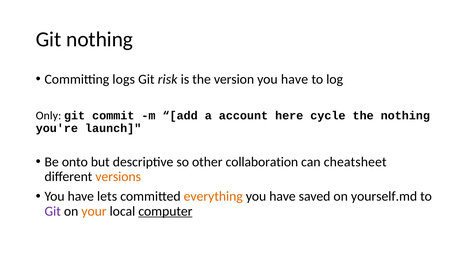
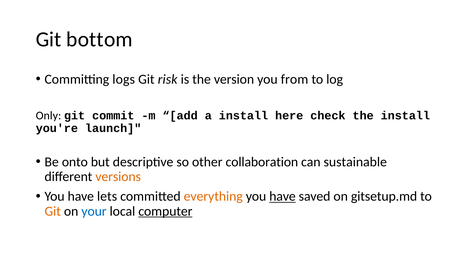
Git nothing: nothing -> bottom (99, 39)
version you have: have -> from (295, 79)
a account: account -> install (243, 115)
cycle: cycle -> check (328, 115)
the nothing: nothing -> install (405, 115)
cheatsheet: cheatsheet -> sustainable (355, 162)
have underline: none -> present (283, 196)
yourself.md: yourself.md -> gitsetup.md (384, 196)
Git colour: purple -> orange (53, 211)
your colour: orange -> blue (94, 211)
